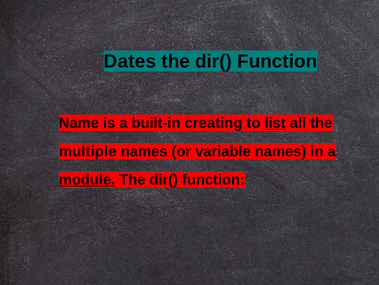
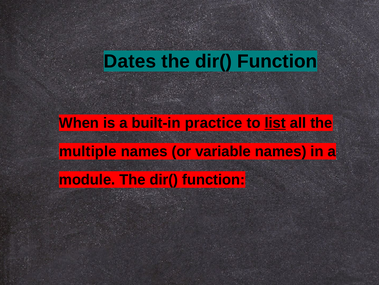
Name: Name -> When (79, 123)
creating: creating -> practice (214, 123)
module underline: present -> none (87, 179)
